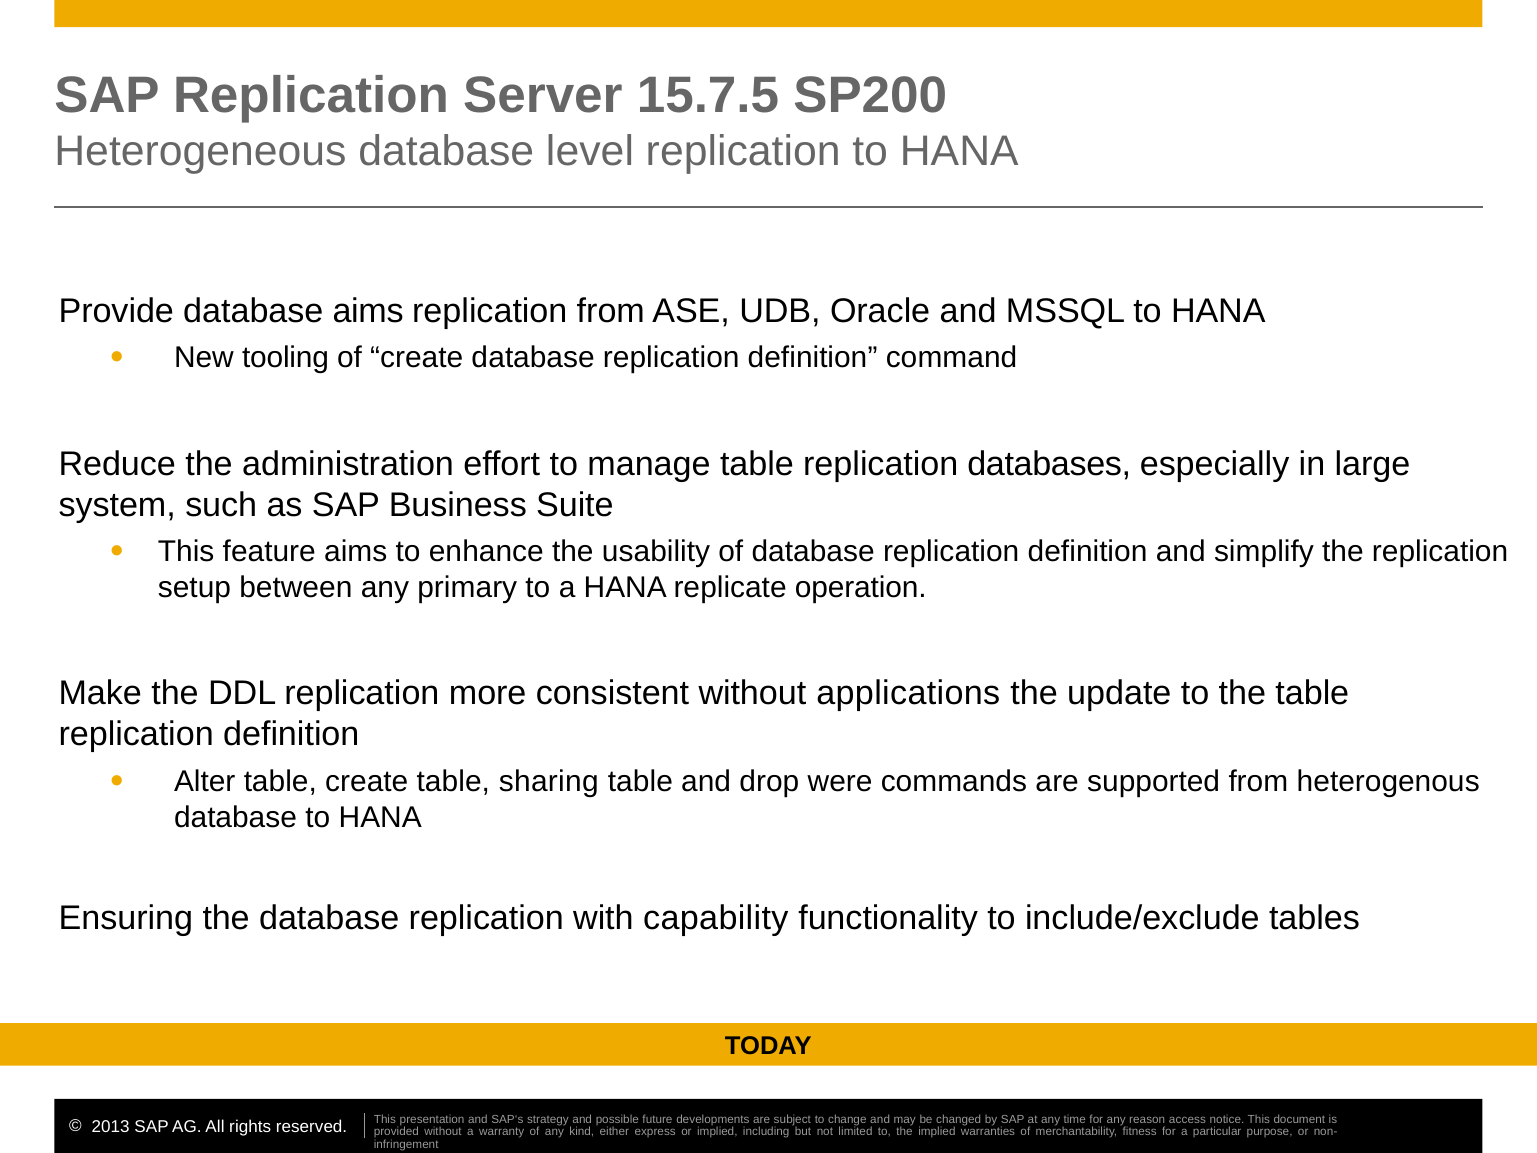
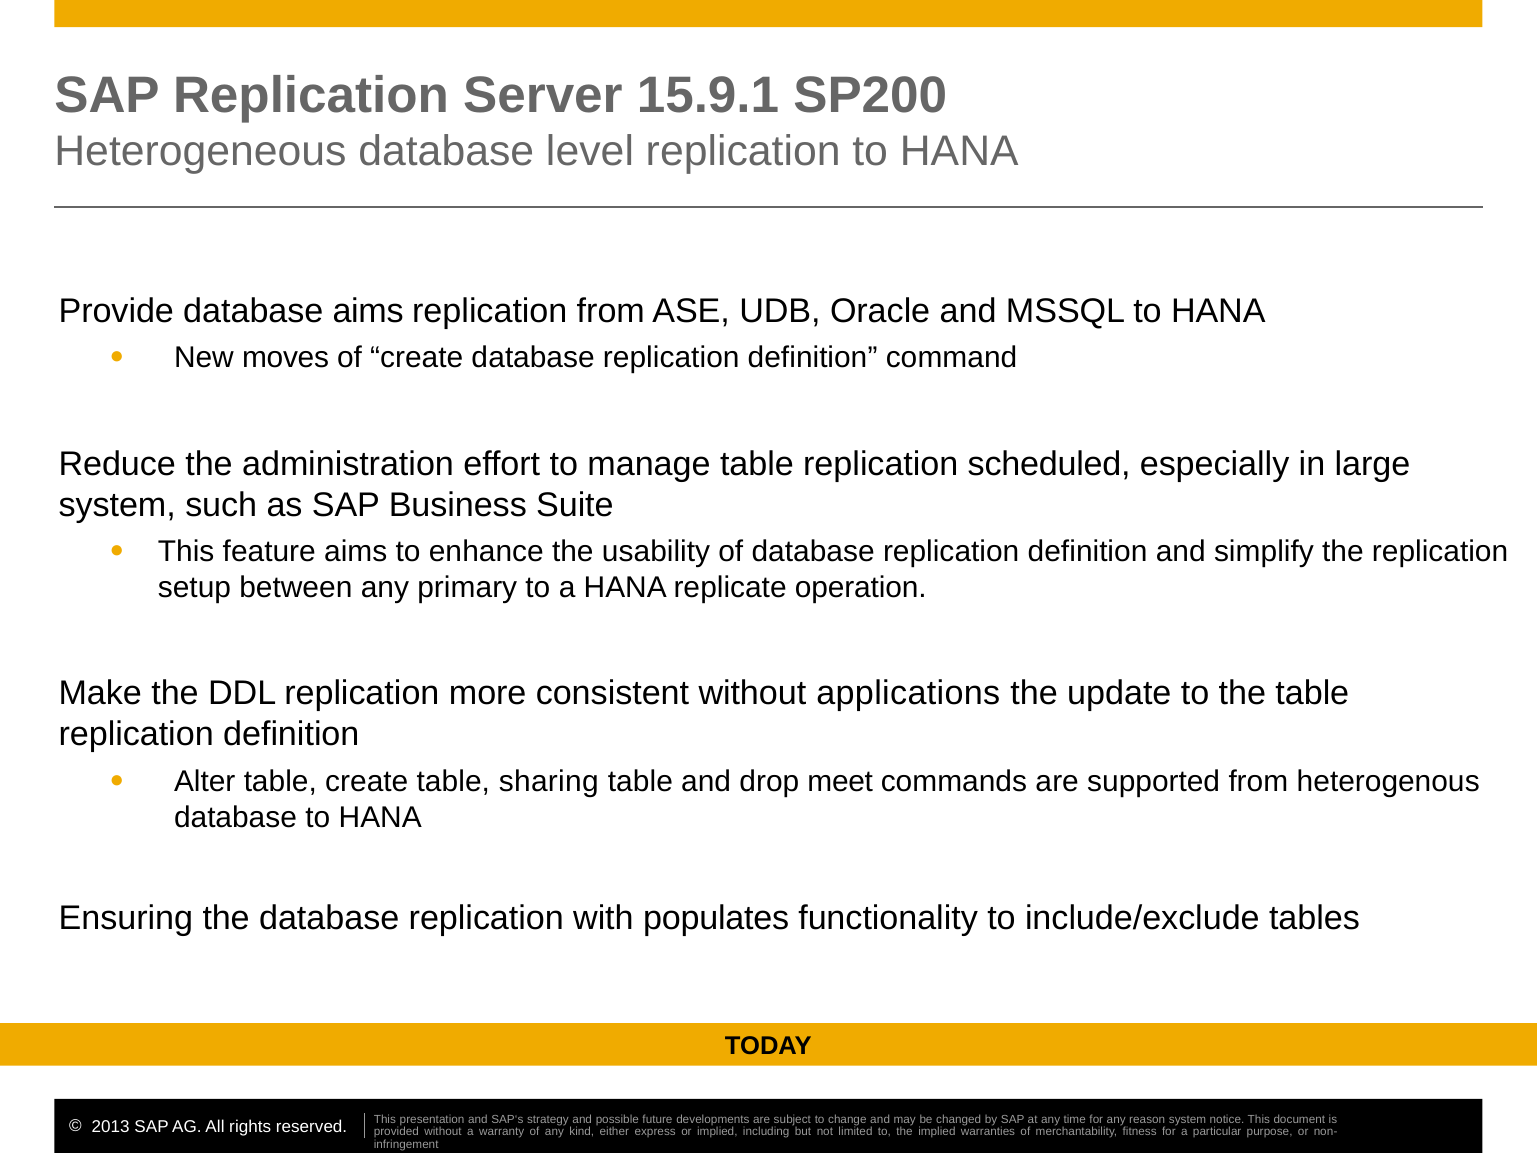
15.7.5: 15.7.5 -> 15.9.1 (708, 96)
tooling: tooling -> moves (286, 358)
databases: databases -> scheduled (1049, 464)
were: were -> meet (840, 781)
capability: capability -> populates (716, 918)
access: access -> system (1188, 1119)
